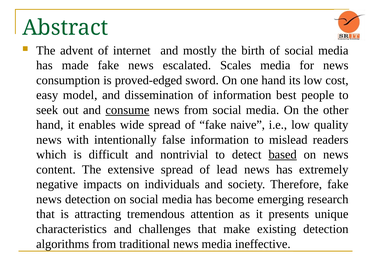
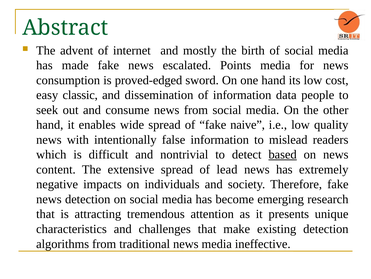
Scales: Scales -> Points (236, 65)
model: model -> classic (80, 95)
best: best -> data (286, 95)
consume underline: present -> none (127, 110)
